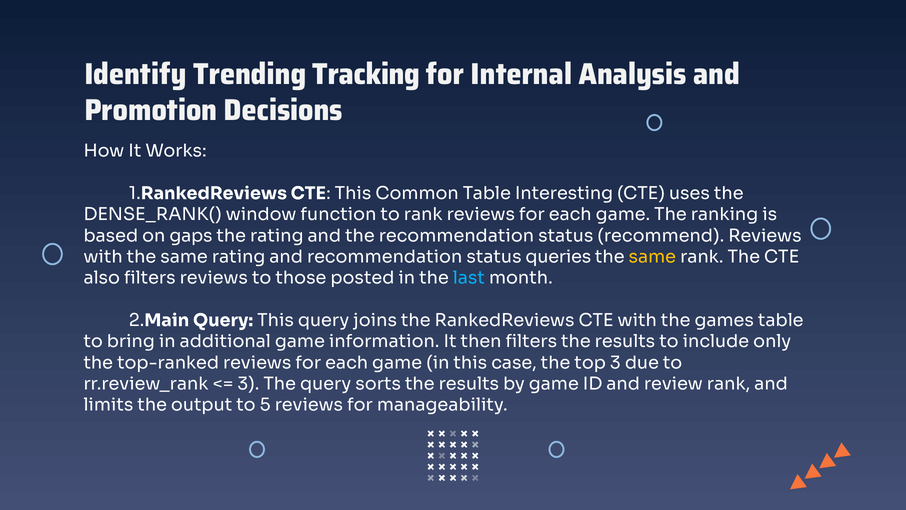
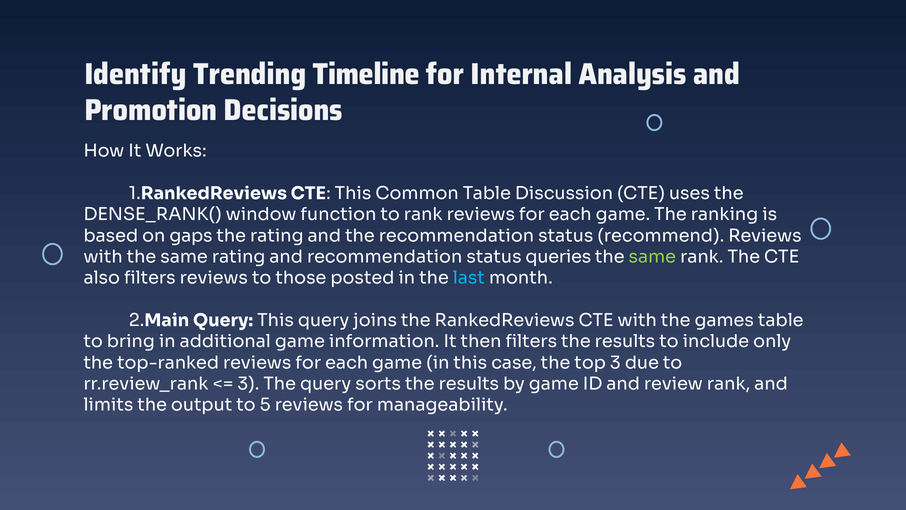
Tracking: Tracking -> Timeline (366, 74)
Interesting: Interesting -> Discussion (564, 193)
same colour: yellow -> light green (652, 257)
